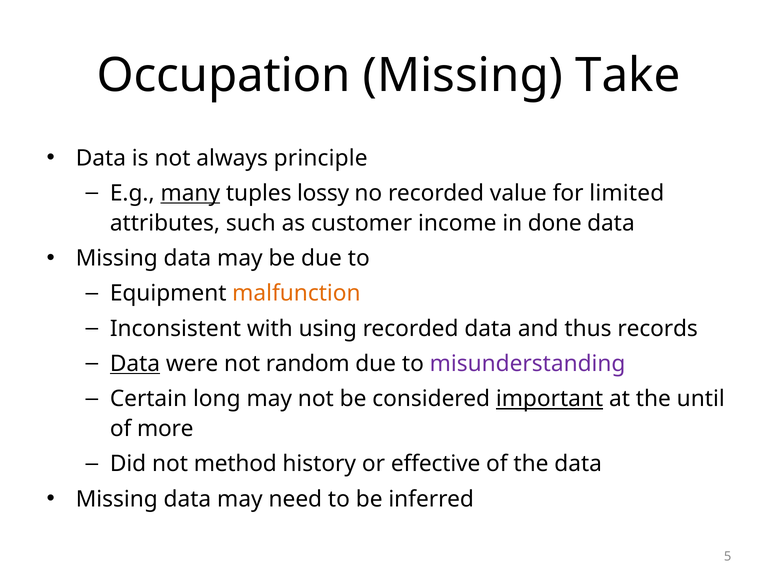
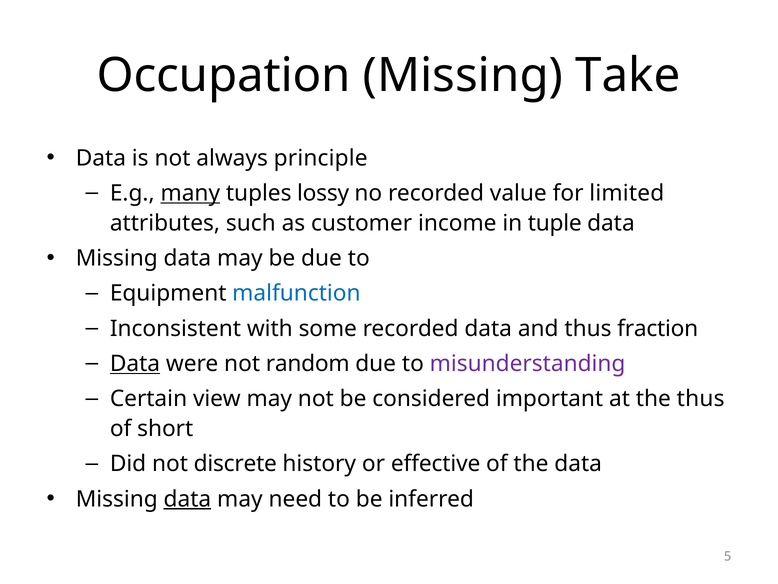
done: done -> tuple (555, 223)
malfunction colour: orange -> blue (296, 293)
using: using -> some (328, 328)
records: records -> fraction (658, 328)
long: long -> view (217, 398)
important underline: present -> none (550, 398)
the until: until -> thus (701, 398)
more: more -> short (165, 428)
method: method -> discrete (235, 464)
data underline: none -> present (187, 499)
